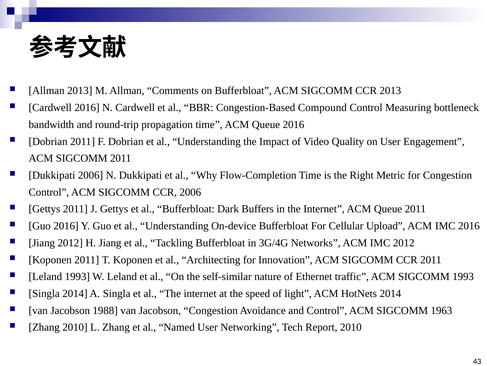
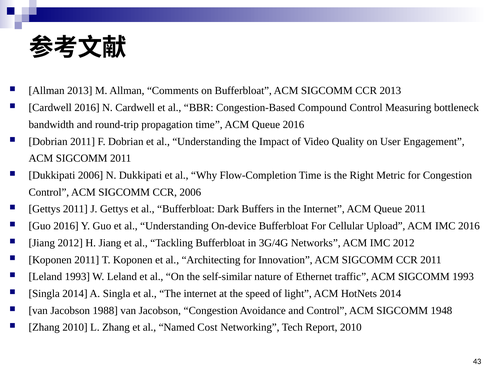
1963: 1963 -> 1948 (441, 310)
Named User: User -> Cost (207, 327)
